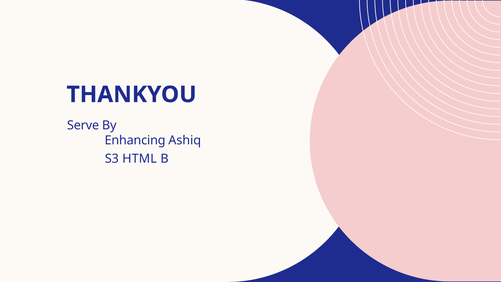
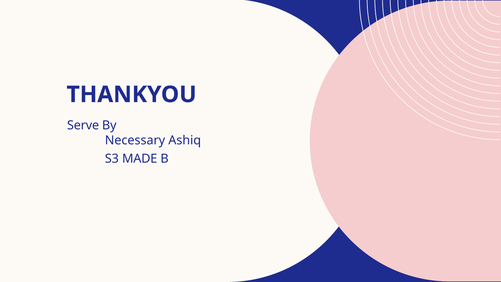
Enhancing: Enhancing -> Necessary (135, 140)
HTML: HTML -> MADE (140, 158)
